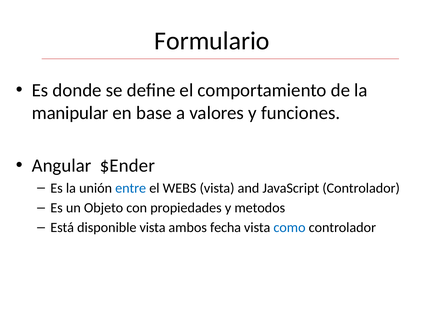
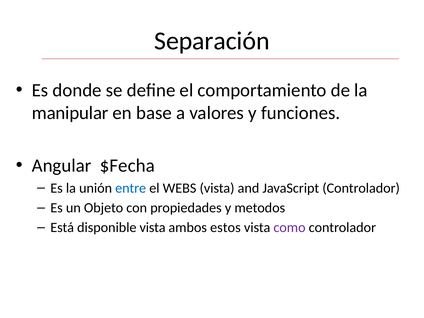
Formulario: Formulario -> Separación (212, 41)
$Ender: $Ender -> $Fecha (127, 166)
fecha: fecha -> estos (225, 228)
como colour: blue -> purple (290, 228)
